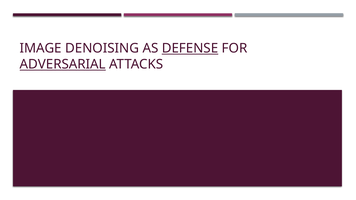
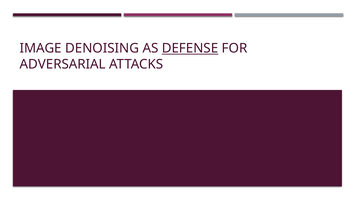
ADVERSARIAL underline: present -> none (63, 64)
